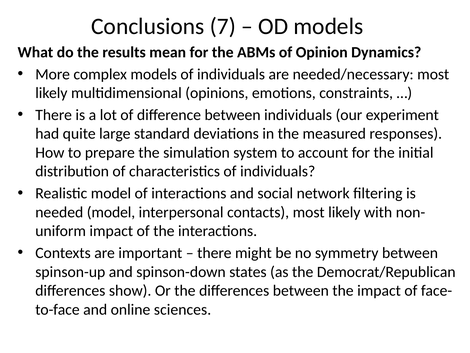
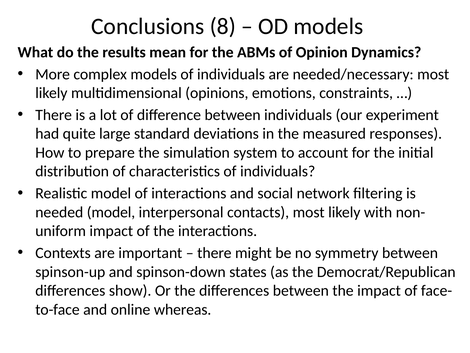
7: 7 -> 8 (223, 26)
sciences: sciences -> whereas (183, 309)
